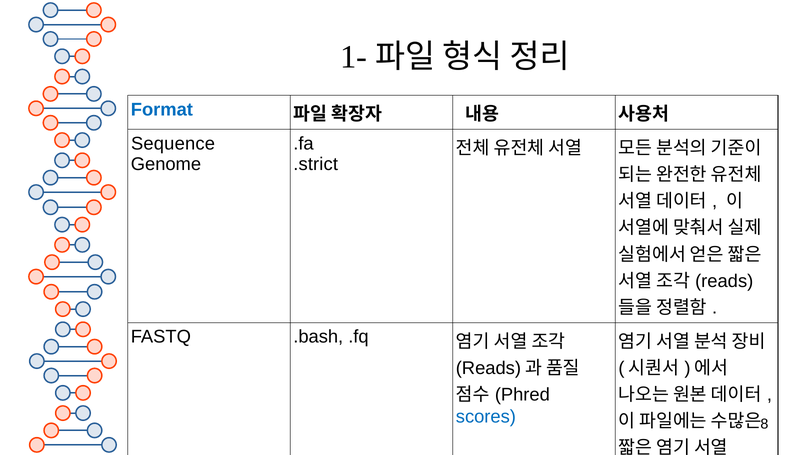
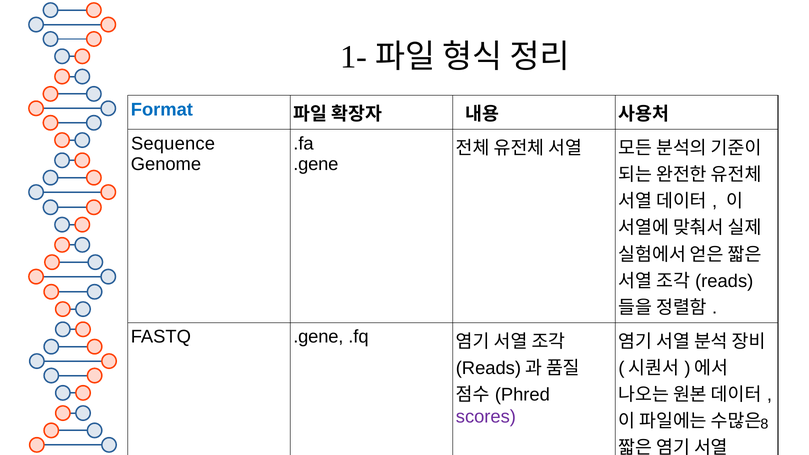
.strict: .strict -> .gene (316, 164)
FASTQ .bash: .bash -> .gene (318, 337)
scores colour: blue -> purple (486, 417)
